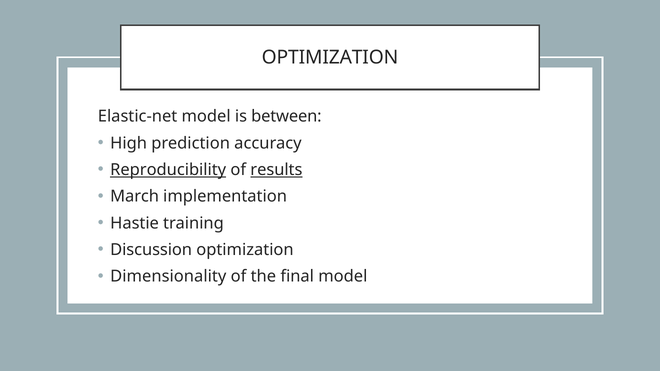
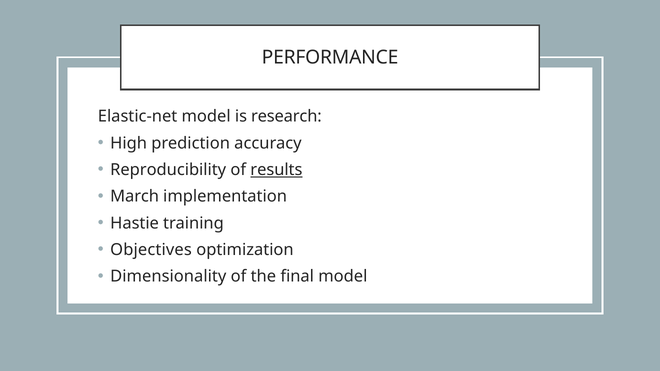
OPTIMIZATION: OPTIMIZATION -> PERFORMANCE (330, 57)
between: between -> research (286, 117)
Reproducibility underline: present -> none (168, 170)
Discussion: Discussion -> Objectives (151, 250)
